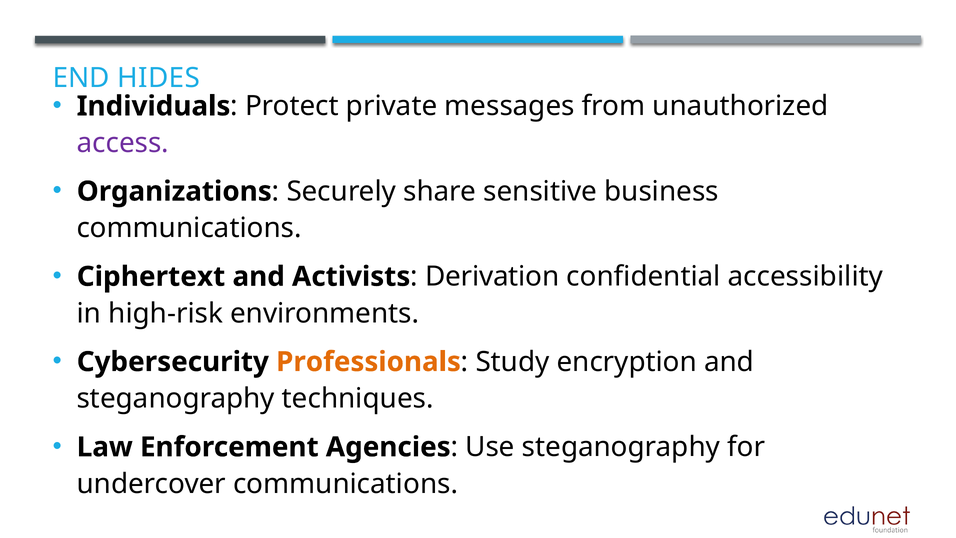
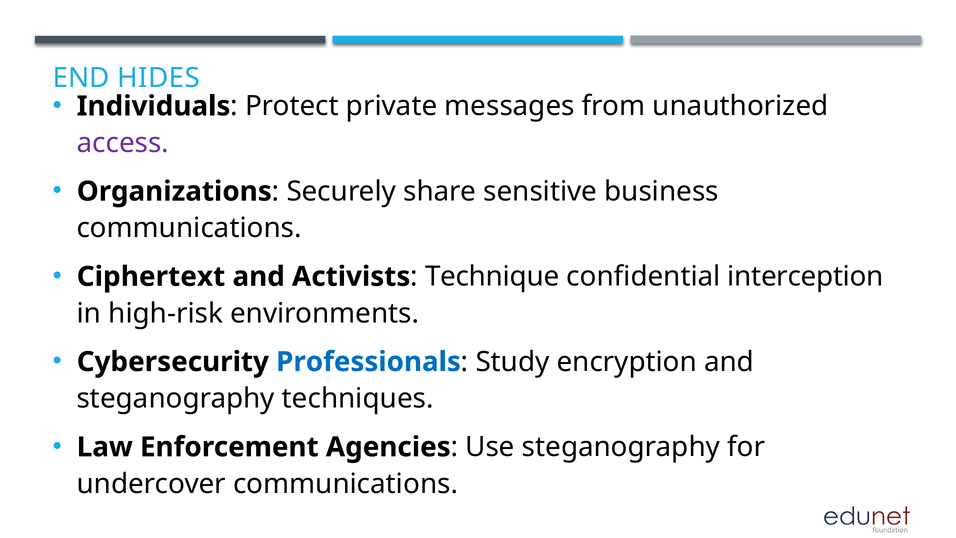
Derivation: Derivation -> Technique (492, 277)
accessibility: accessibility -> interception (806, 277)
Professionals colour: orange -> blue (368, 362)
